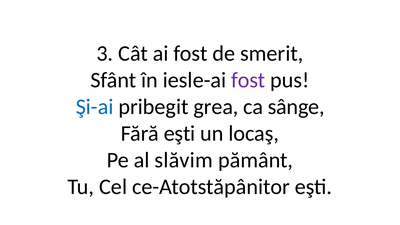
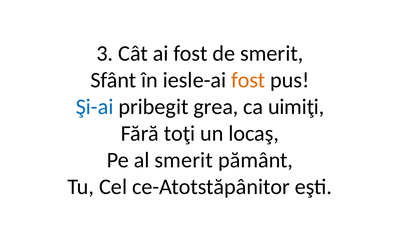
fost colour: purple -> orange (248, 80)
sânge: sânge -> uimiţi (296, 107)
Fără eşti: eşti -> toţi (179, 133)
al slăvim: slăvim -> smerit (184, 160)
